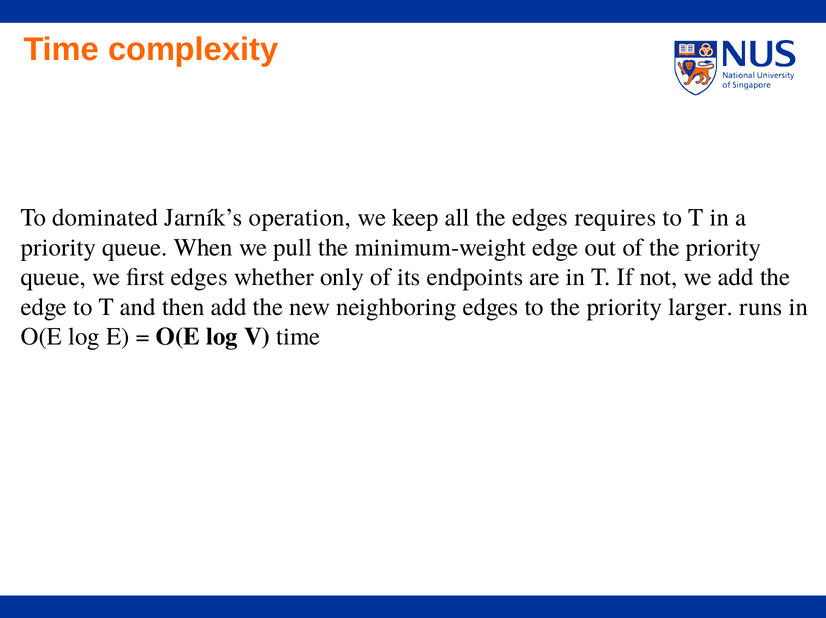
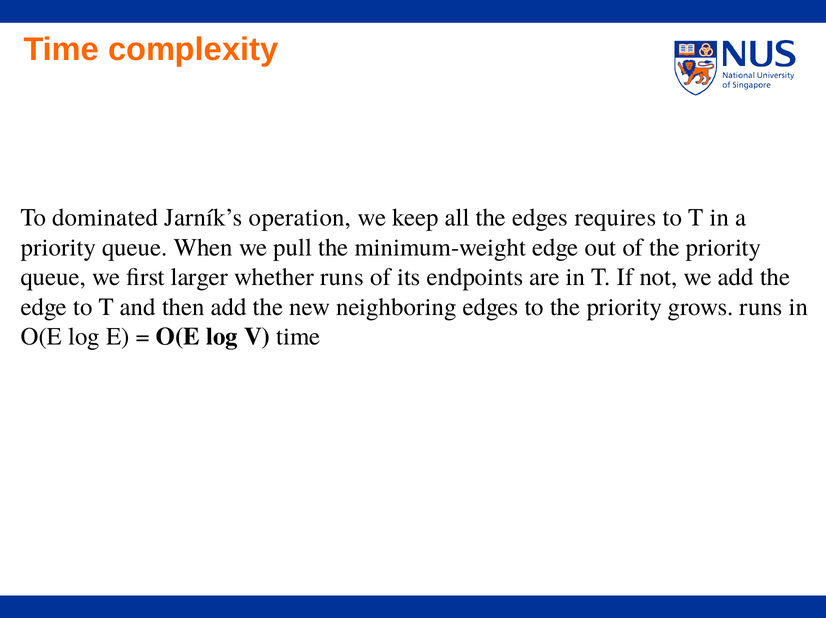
first edges: edges -> larger (199, 277)
whether only: only -> runs (342, 277)
larger: larger -> grows (701, 307)
